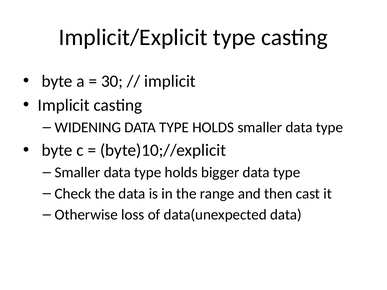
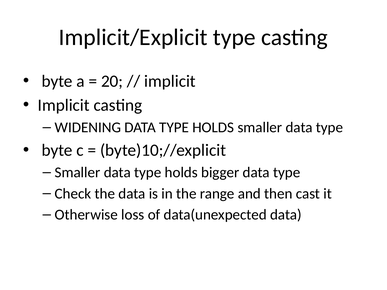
30: 30 -> 20 (112, 81)
